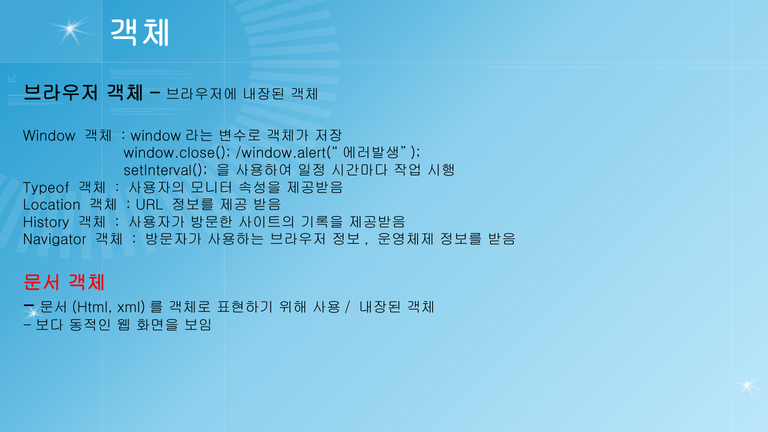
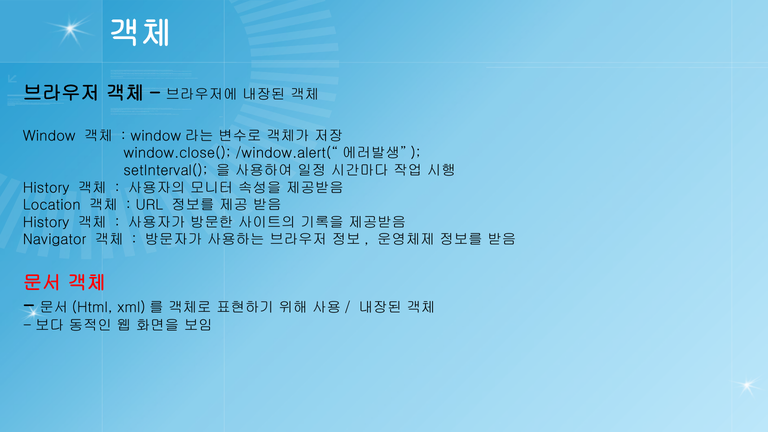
Typeof: Typeof -> History (46, 188)
